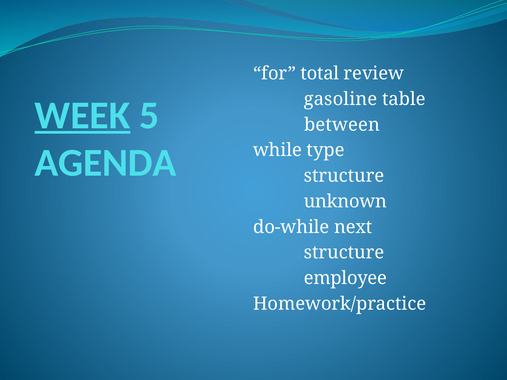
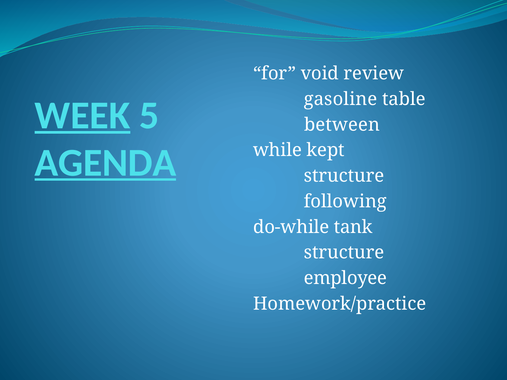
total: total -> void (320, 74)
type: type -> kept (326, 150)
AGENDA underline: none -> present (106, 163)
unknown: unknown -> following (345, 202)
next: next -> tank (353, 227)
